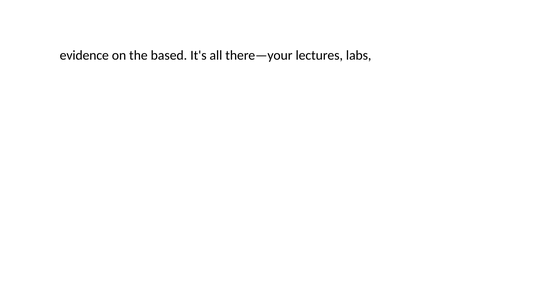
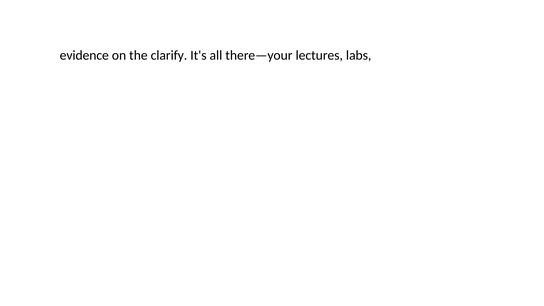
based: based -> clarify (169, 55)
